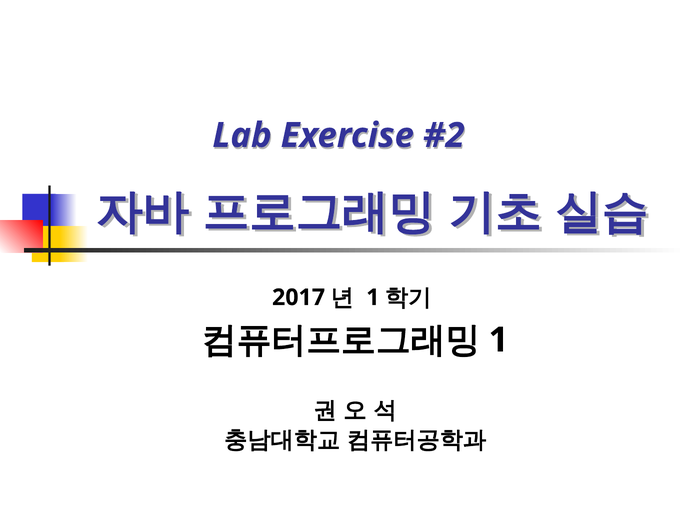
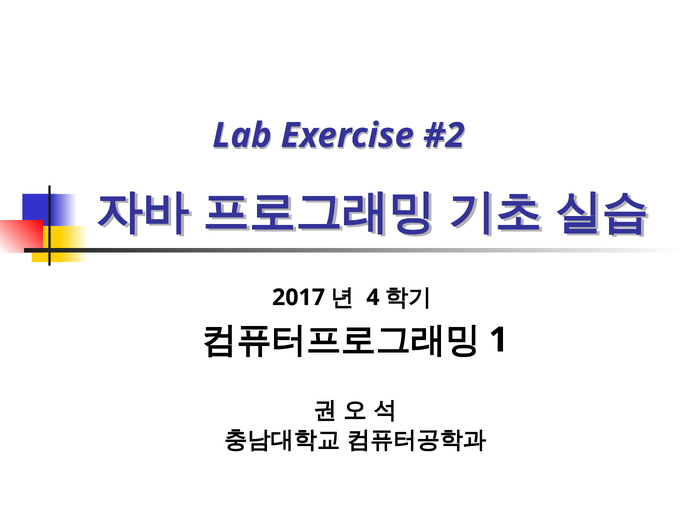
1: 1 -> 4 (373, 297)
